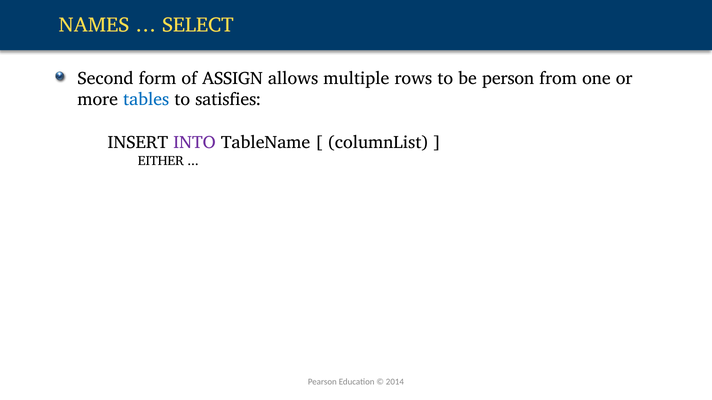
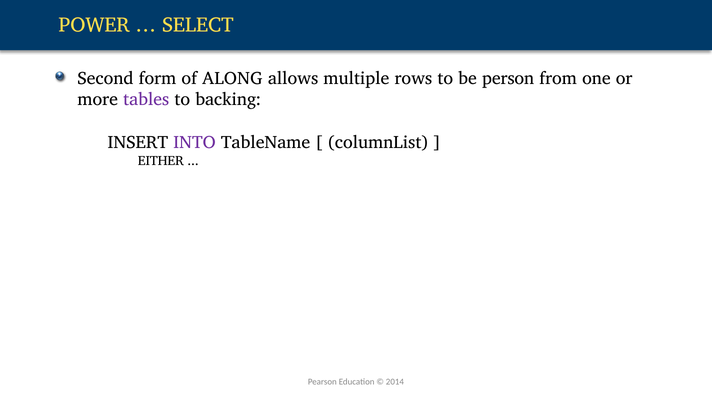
NAMES: NAMES -> POWER (94, 25)
ASSIGN: ASSIGN -> ALONG (232, 78)
tables colour: blue -> purple (146, 100)
satisfies: satisfies -> backing (228, 100)
